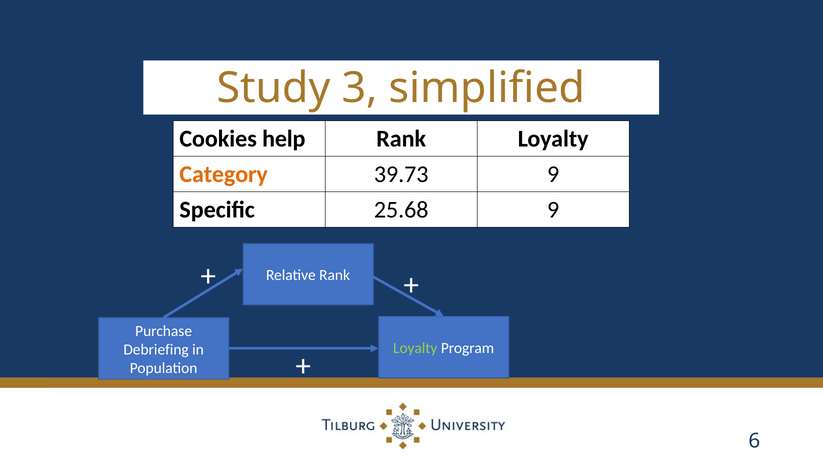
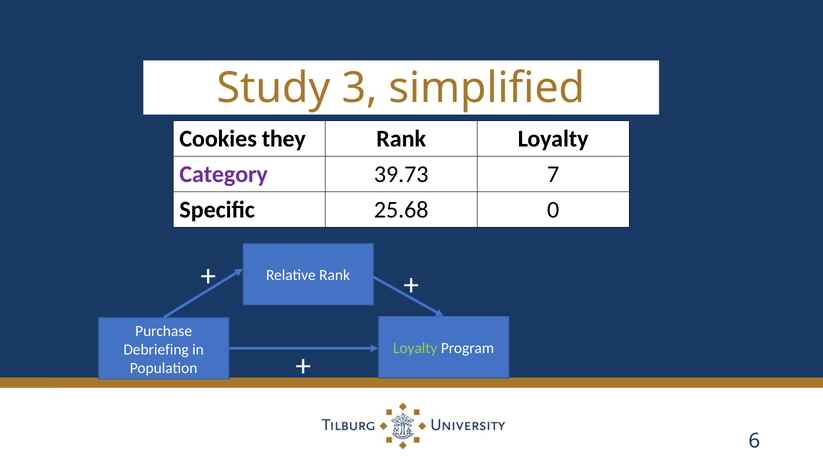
help: help -> they (284, 139)
Category colour: orange -> purple (224, 174)
39.73 9: 9 -> 7 (553, 174)
25.68 9: 9 -> 0 (553, 210)
